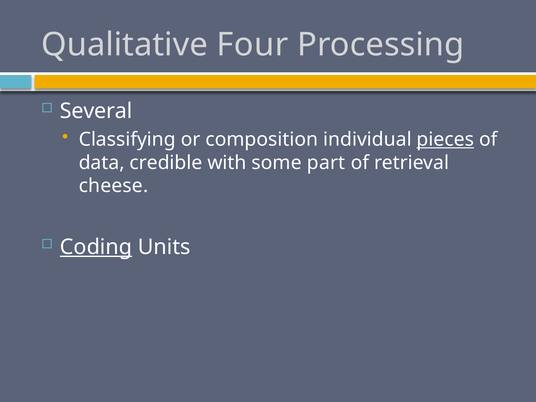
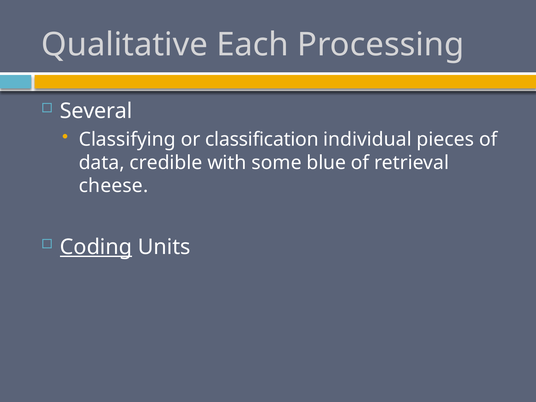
Four: Four -> Each (253, 45)
composition: composition -> classification (262, 139)
pieces underline: present -> none (445, 139)
part: part -> blue (326, 163)
